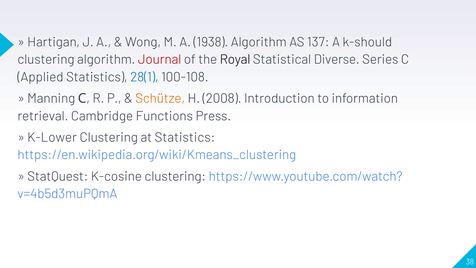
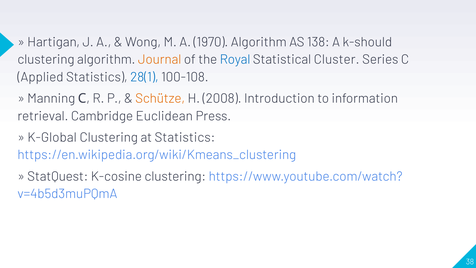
1938: 1938 -> 1970 (211, 42)
137: 137 -> 138 (318, 42)
Journal colour: red -> orange (160, 60)
Royal colour: black -> blue (235, 60)
Diverse: Diverse -> Cluster (337, 60)
Functions: Functions -> Euclidean (164, 116)
K-Lower: K-Lower -> K-Global (52, 137)
